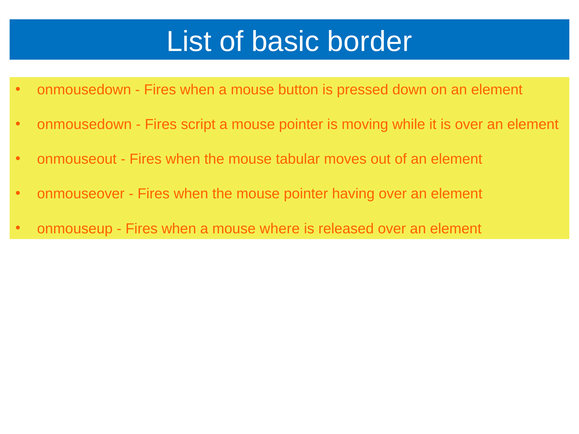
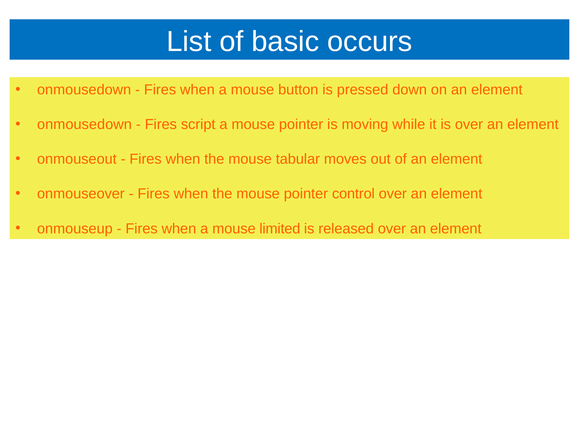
border: border -> occurs (370, 42)
having: having -> control (353, 194)
where: where -> limited (280, 229)
